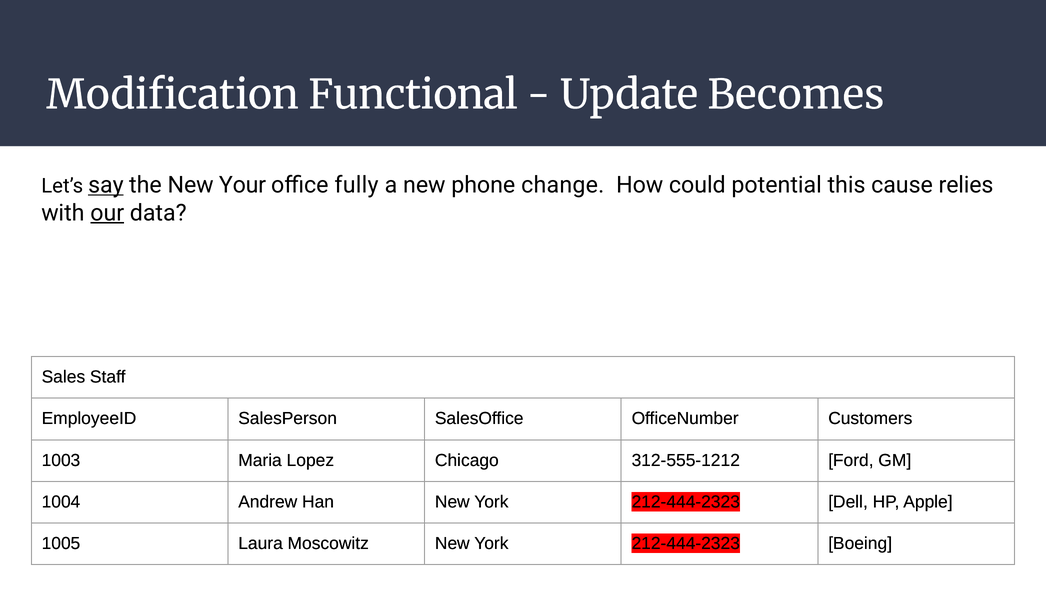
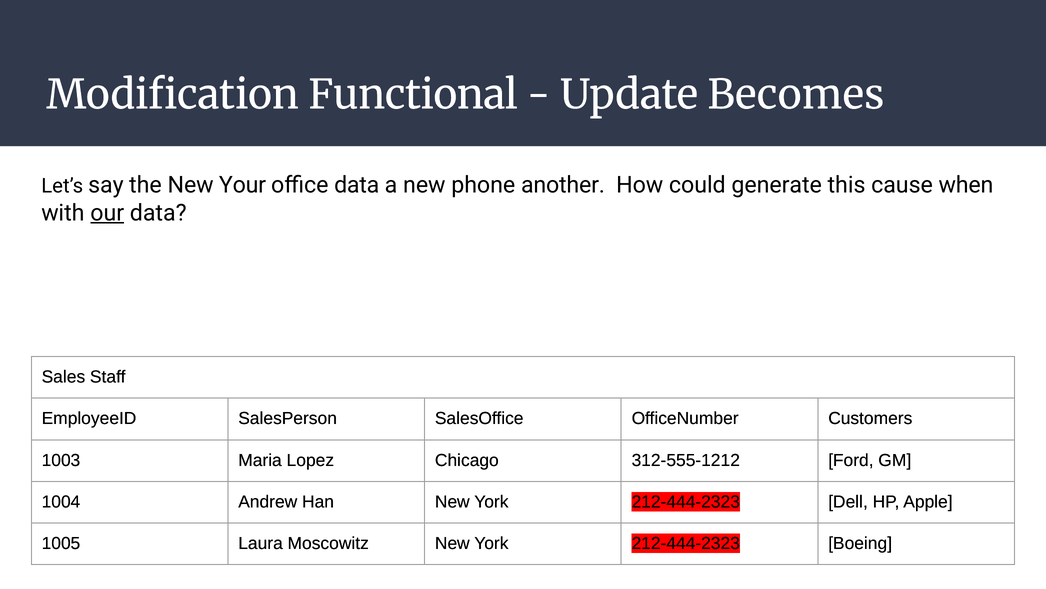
say underline: present -> none (106, 185)
office fully: fully -> data (357, 185)
change: change -> another (563, 185)
potential: potential -> generate (777, 185)
relies: relies -> when (966, 185)
